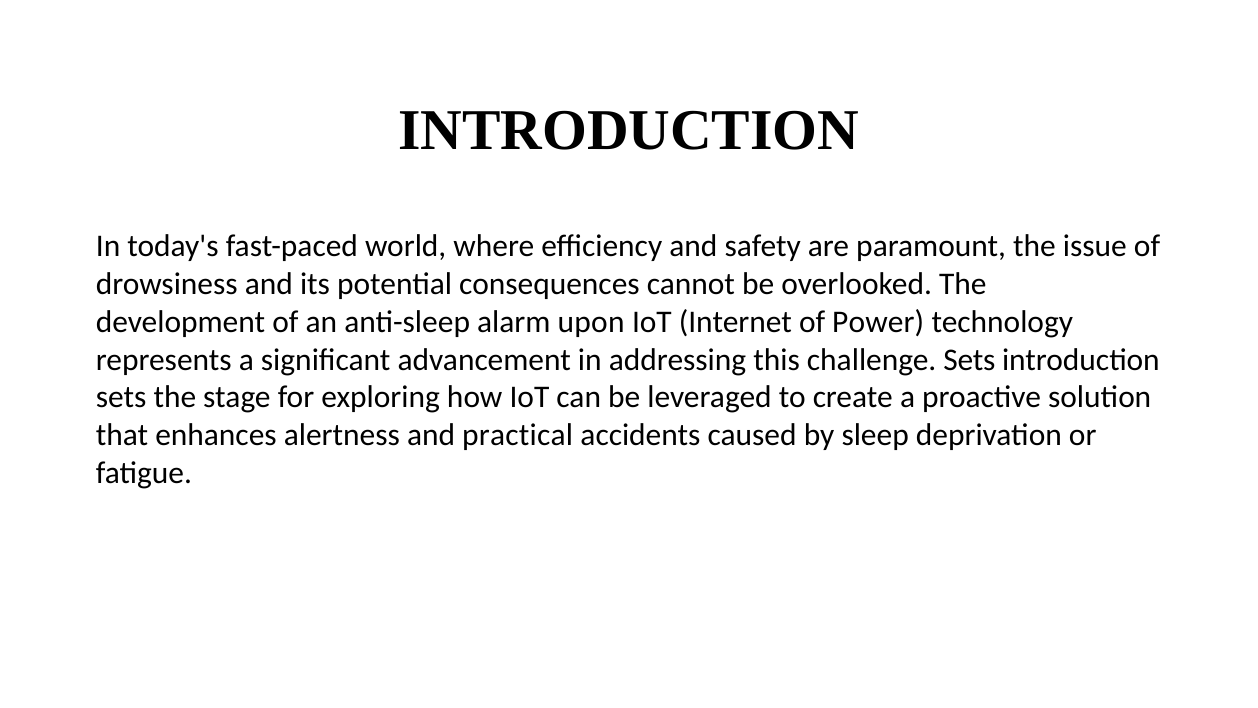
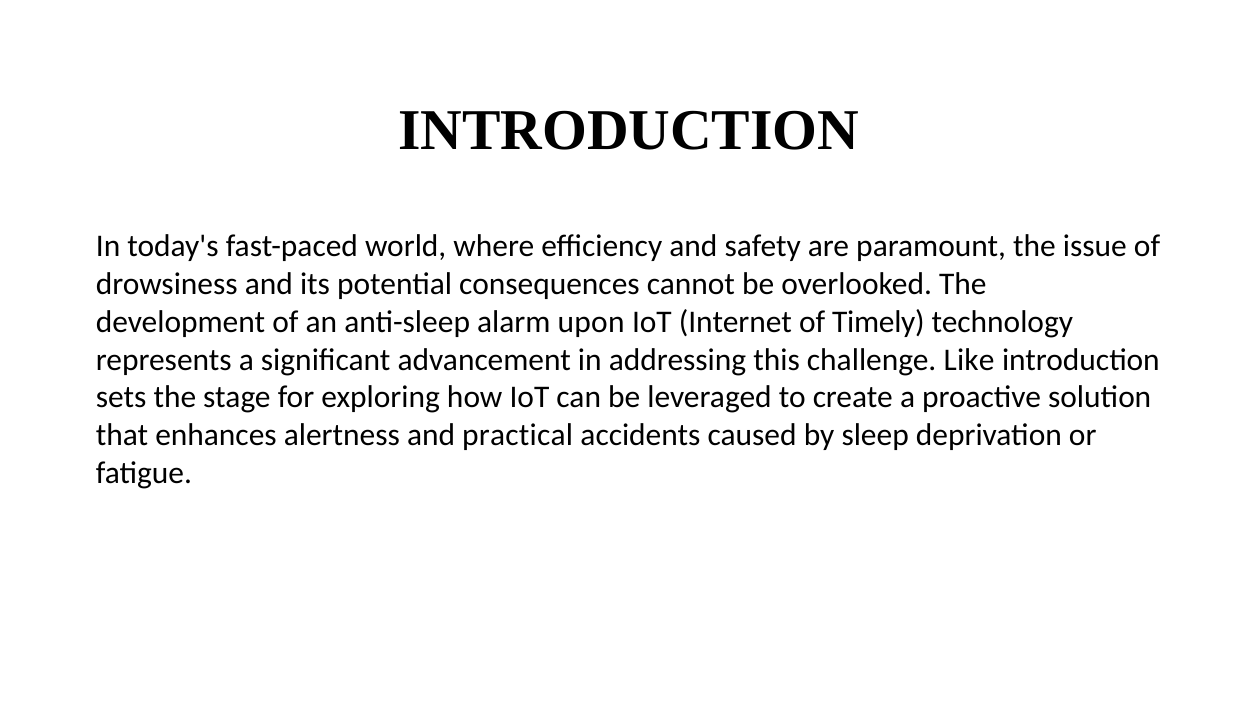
Power: Power -> Timely (878, 322)
challenge Sets: Sets -> Like (969, 359)
